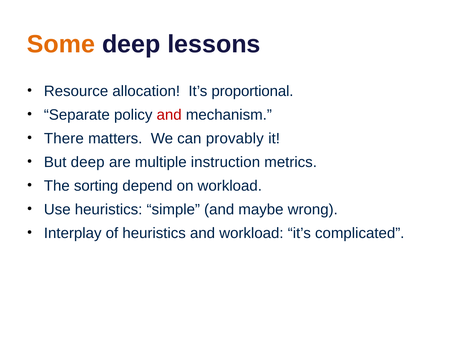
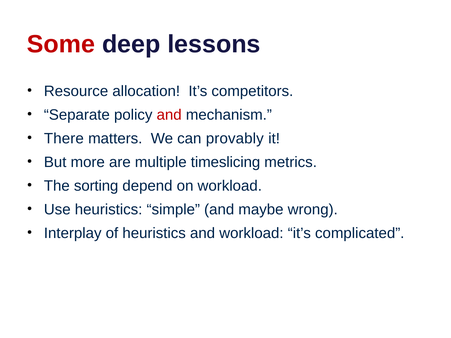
Some colour: orange -> red (61, 44)
proportional: proportional -> competitors (252, 91)
But deep: deep -> more (88, 162)
instruction: instruction -> timeslicing (226, 162)
